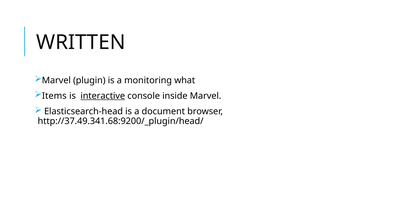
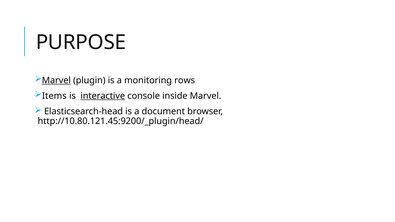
WRITTEN: WRITTEN -> PURPOSE (81, 42)
Marvel underline: none -> present (56, 80)
what: what -> rows (185, 80)
http://37.49.341.68:9200/_plugin/head/: http://37.49.341.68:9200/_plugin/head/ -> http://10.80.121.45:9200/_plugin/head/ (121, 121)
